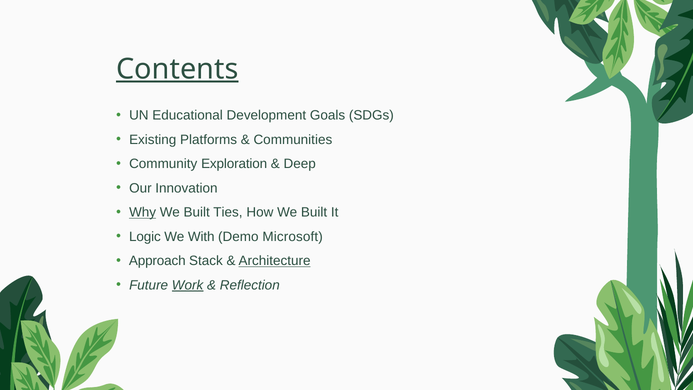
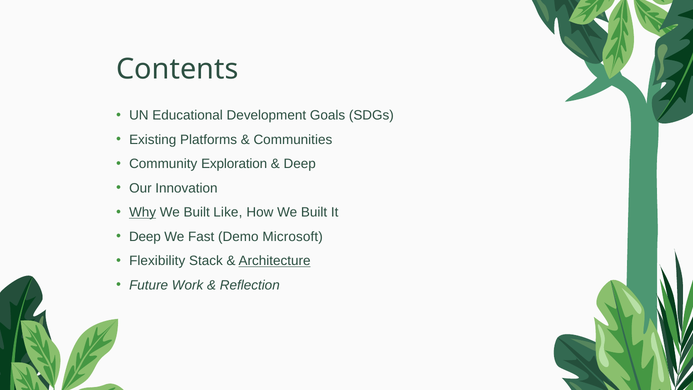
Contents underline: present -> none (177, 69)
Ties: Ties -> Like (228, 212)
Logic: Logic -> Deep (145, 237)
With: With -> Fast (201, 237)
Approach: Approach -> Flexibility (157, 261)
Work underline: present -> none (188, 285)
